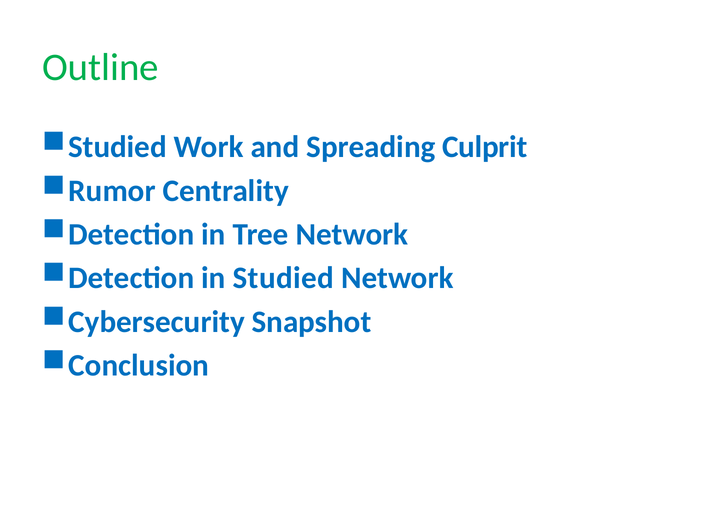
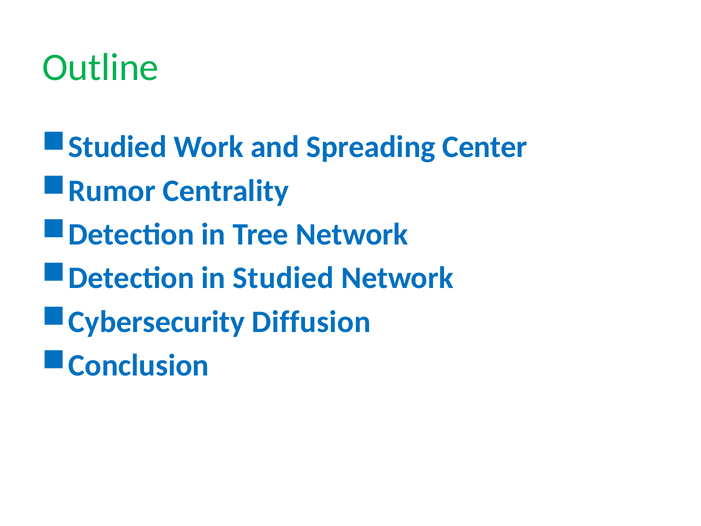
Culprit: Culprit -> Center (485, 147)
Snapshot: Snapshot -> Diffusion (311, 322)
